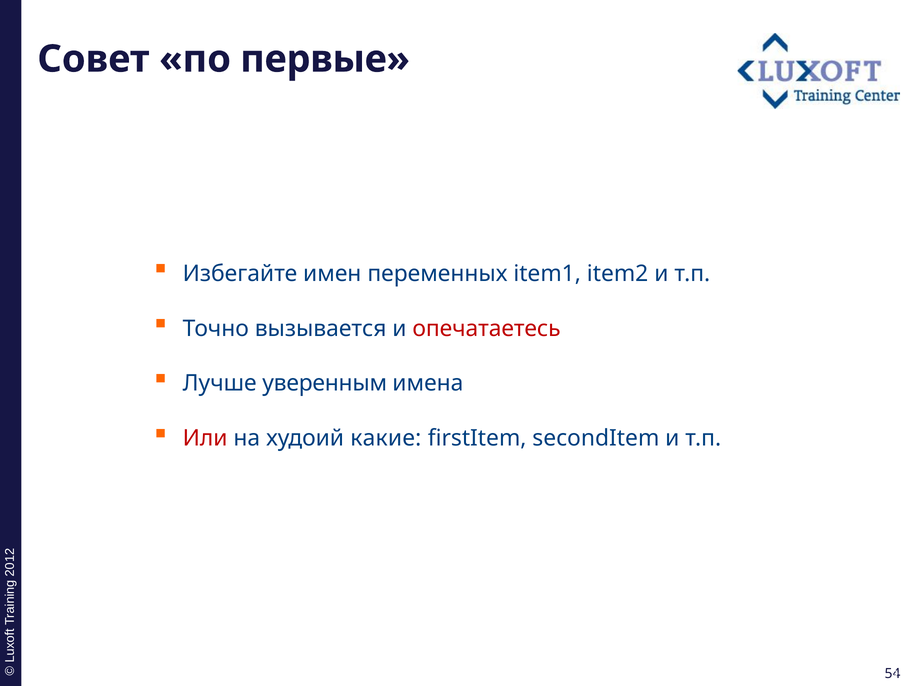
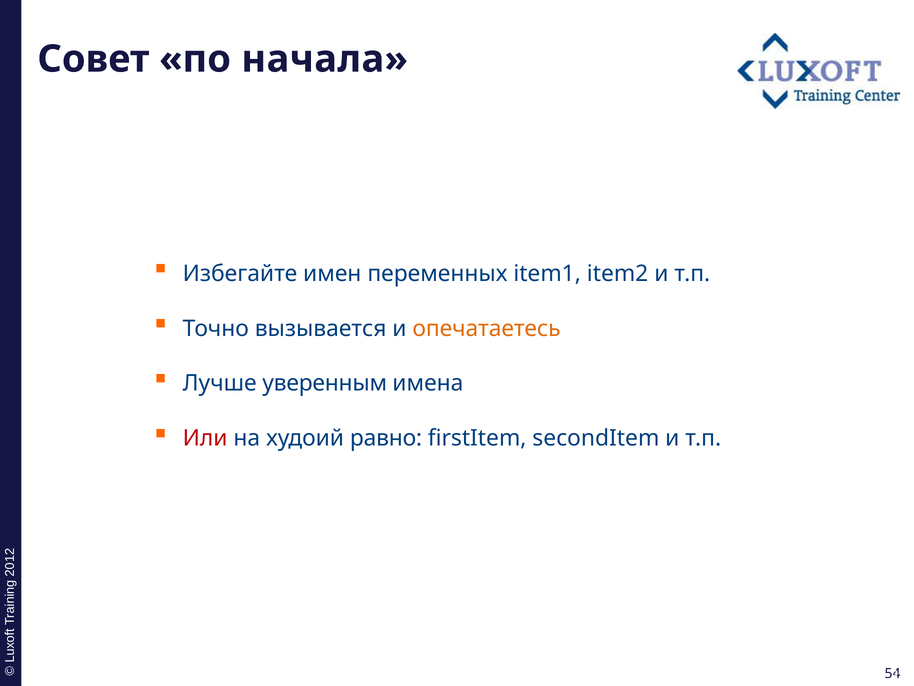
первые: первые -> начала (325, 59)
опечатаетесь colour: red -> orange (487, 328)
какие: какие -> равно (386, 438)
